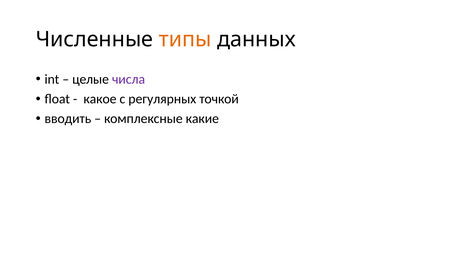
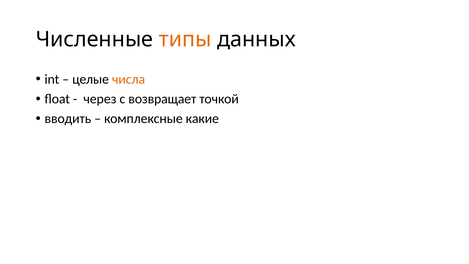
числа colour: purple -> orange (129, 79)
какое: какое -> через (100, 99)
регулярных: регулярных -> возвращает (162, 99)
